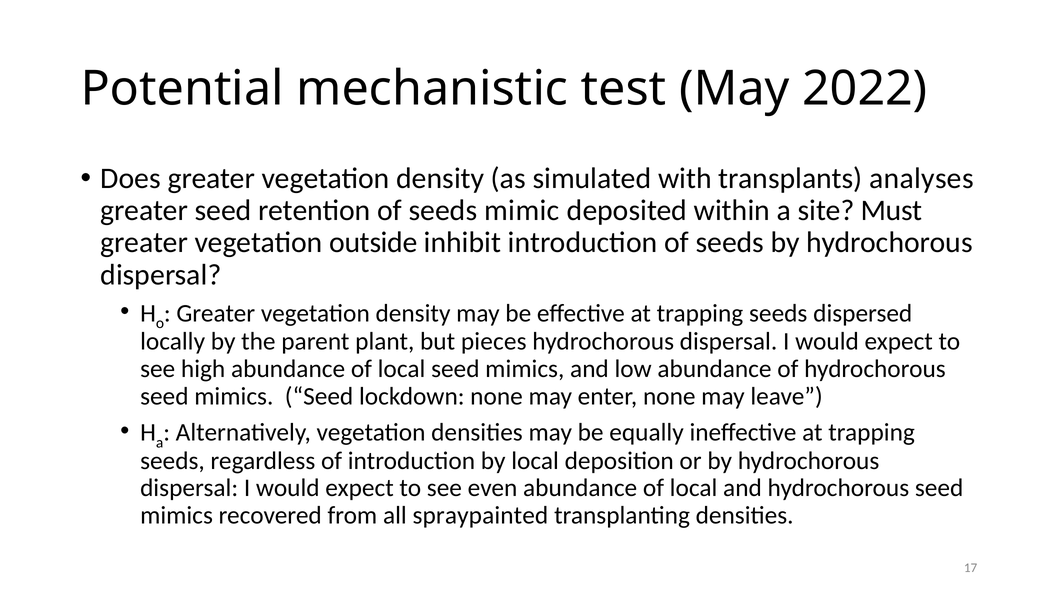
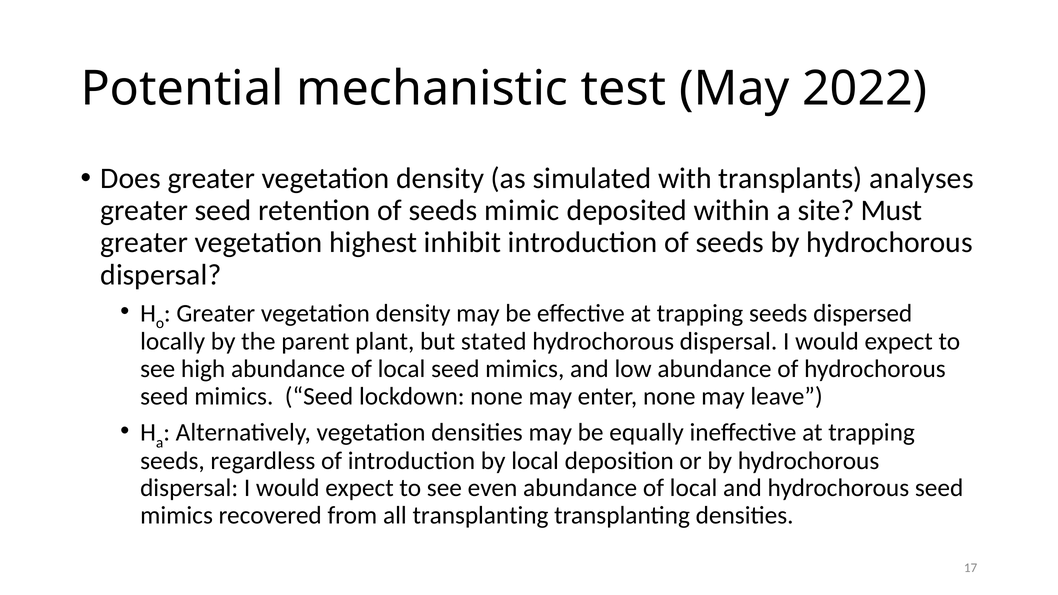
outside: outside -> highest (373, 243)
pieces: pieces -> stated (494, 342)
all spraypainted: spraypainted -> transplanting (481, 516)
